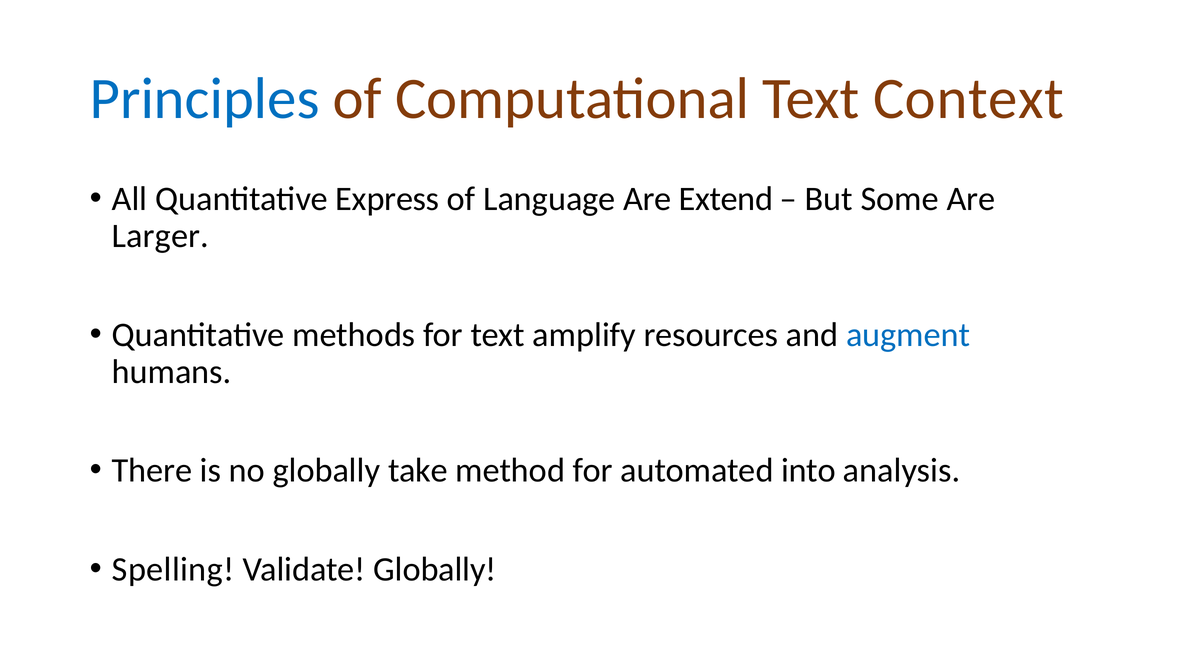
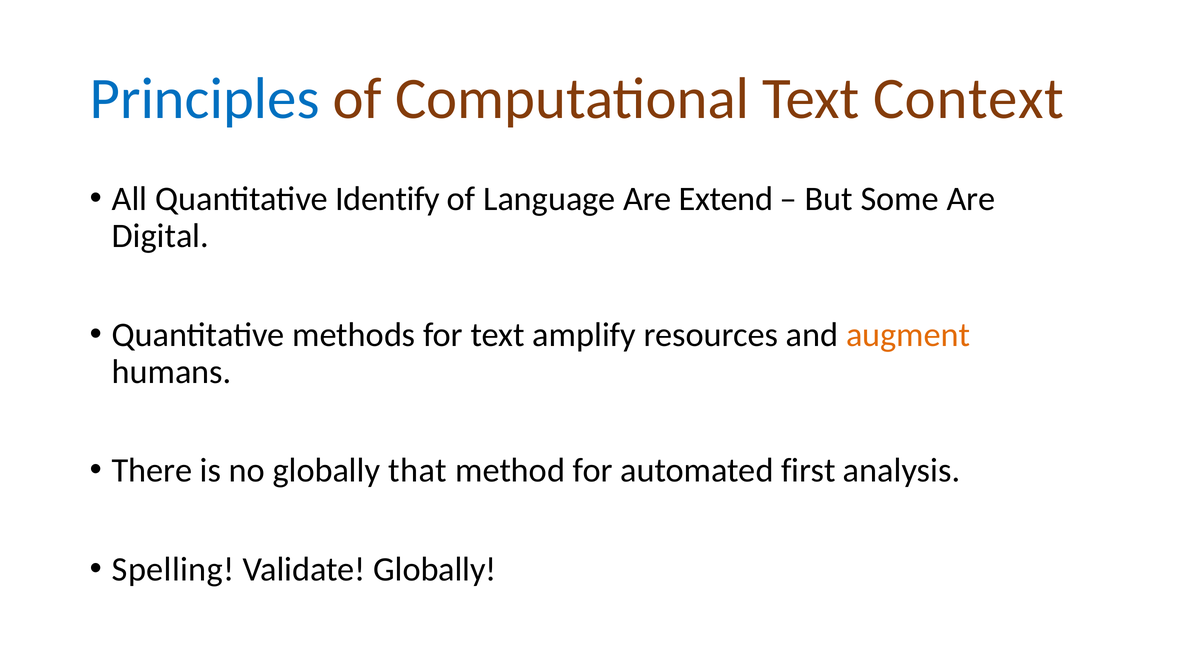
Express: Express -> Identify (387, 199)
Larger: Larger -> Digital (160, 236)
augment colour: blue -> orange (908, 335)
take: take -> that (418, 471)
into: into -> first (808, 471)
